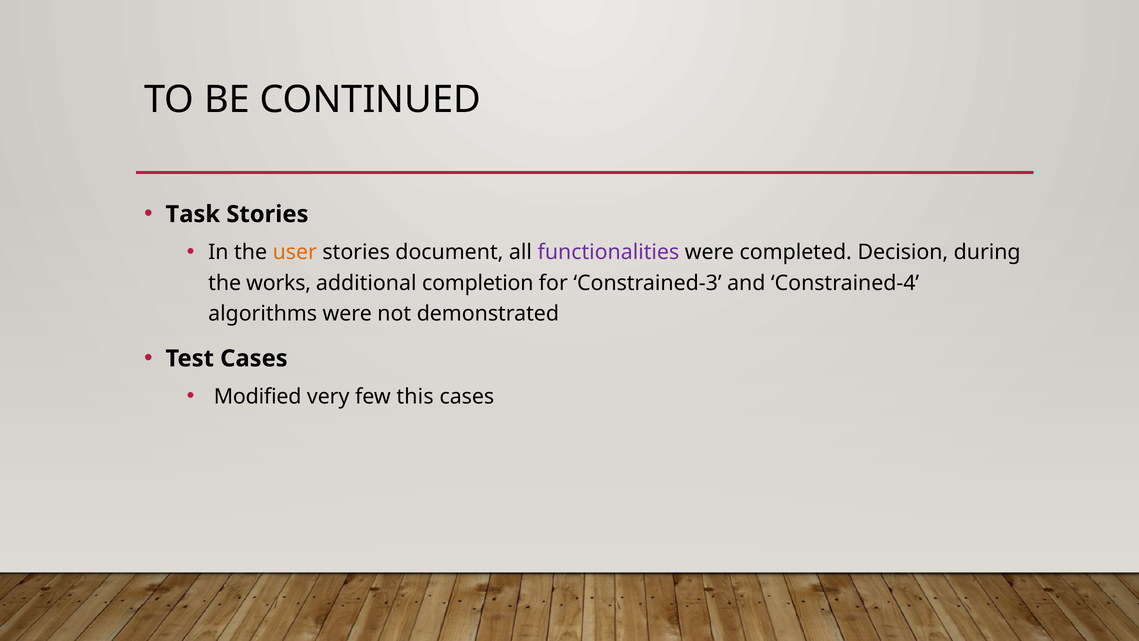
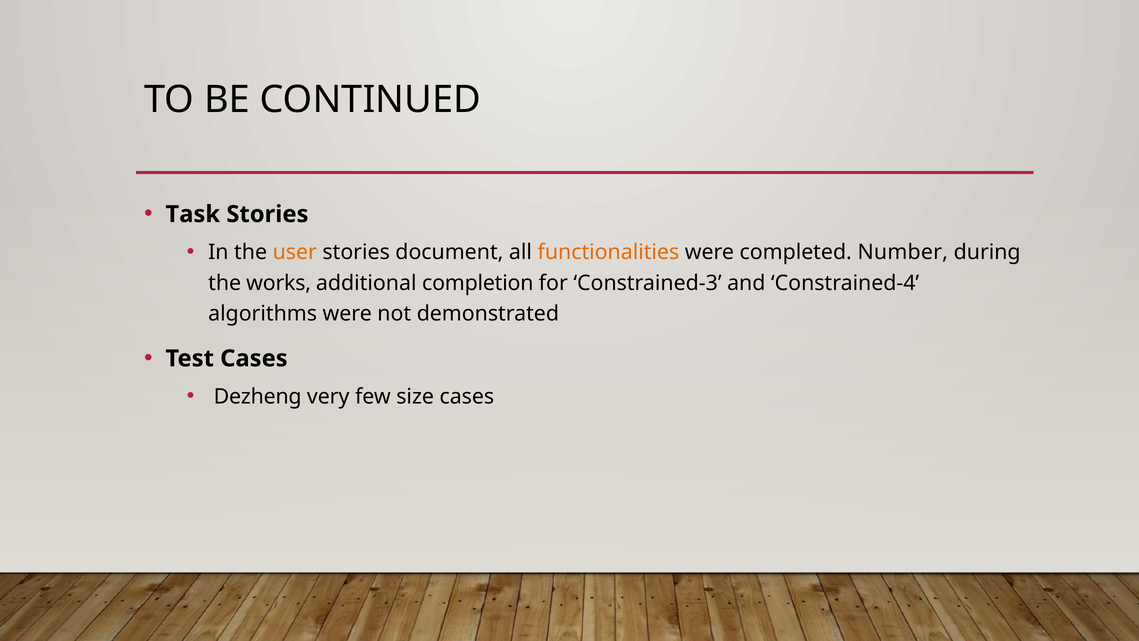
functionalities colour: purple -> orange (608, 252)
Decision: Decision -> Number (903, 252)
Modified: Modified -> Dezheng (258, 396)
this: this -> size (415, 396)
